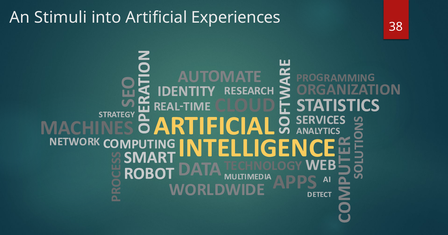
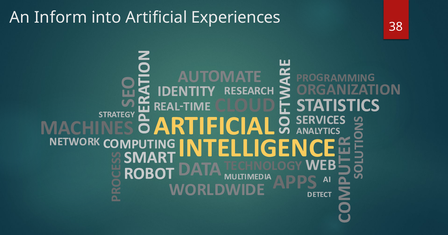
Stimuli: Stimuli -> Inform (61, 18)
